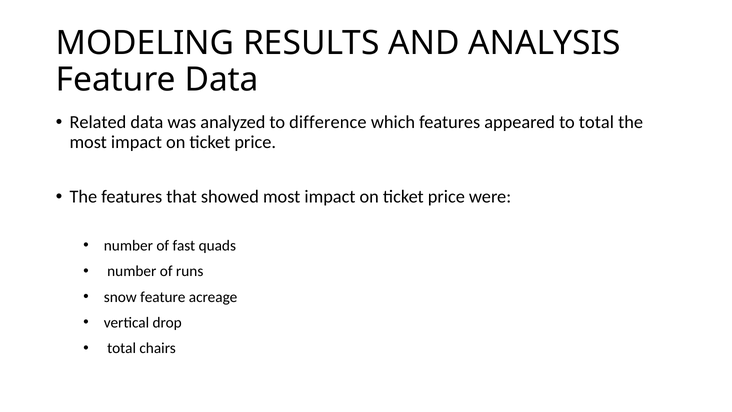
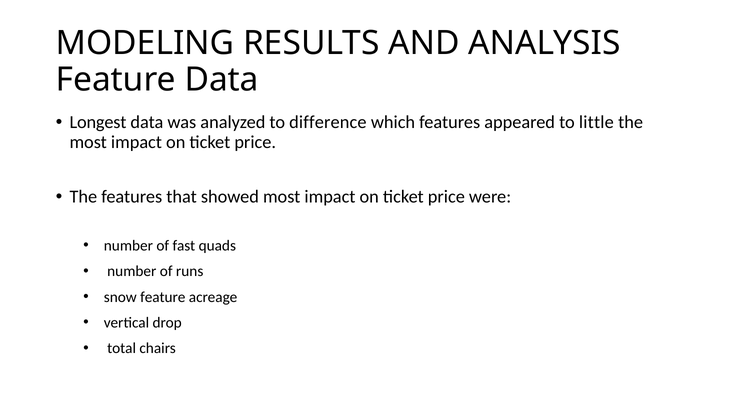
Related: Related -> Longest (98, 122)
to total: total -> little (596, 122)
